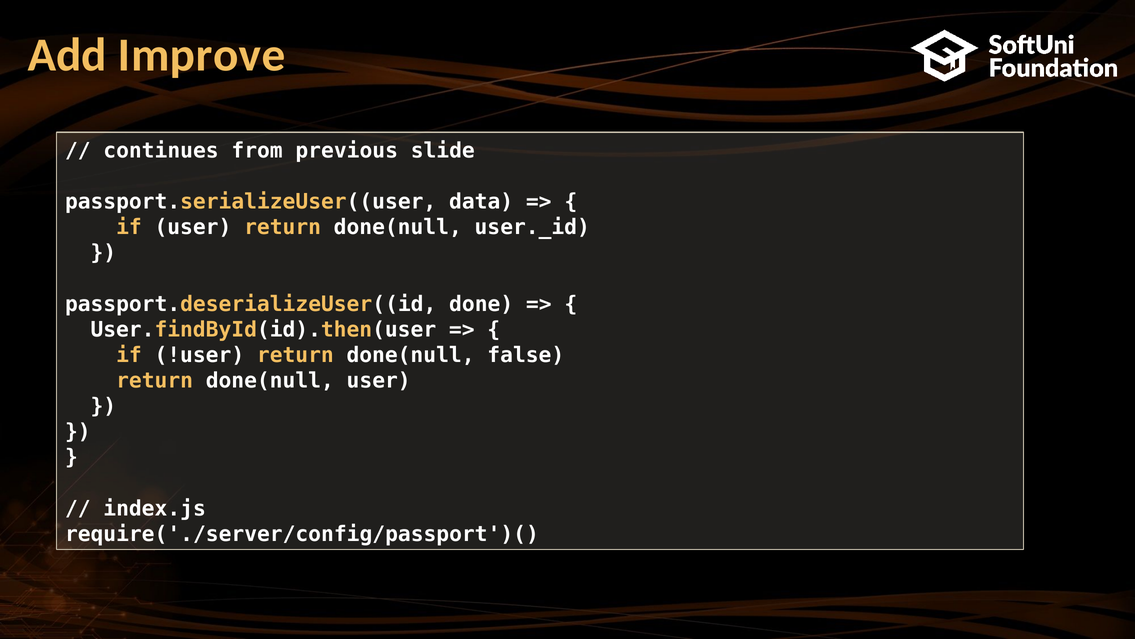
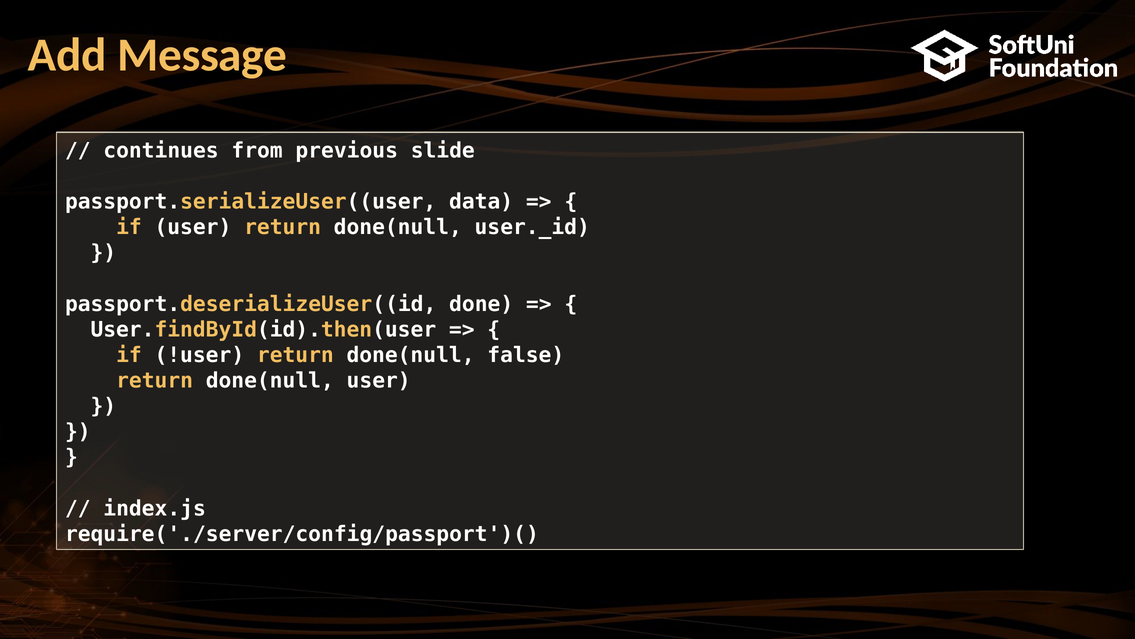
Improve: Improve -> Message (202, 55)
